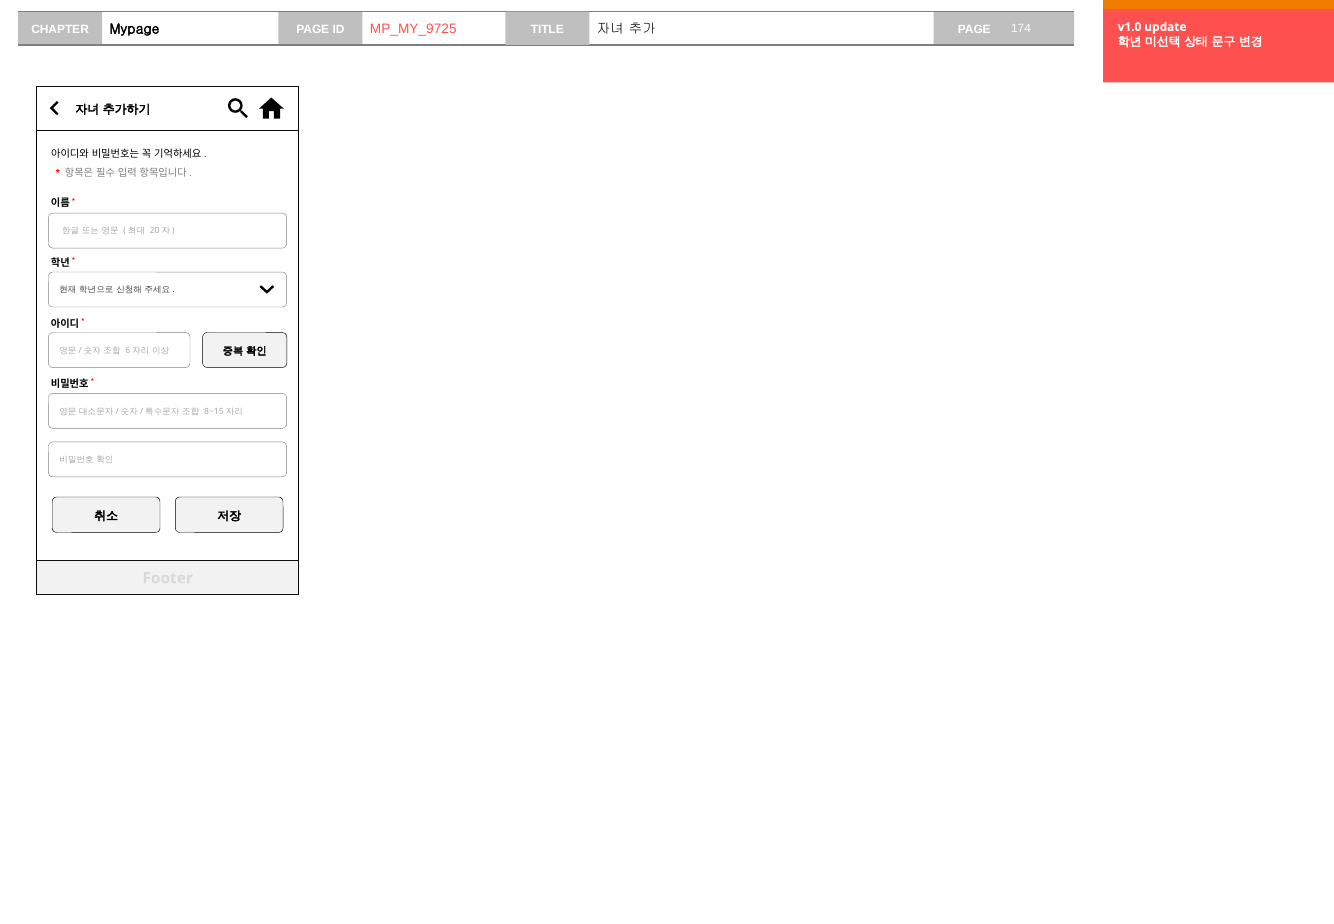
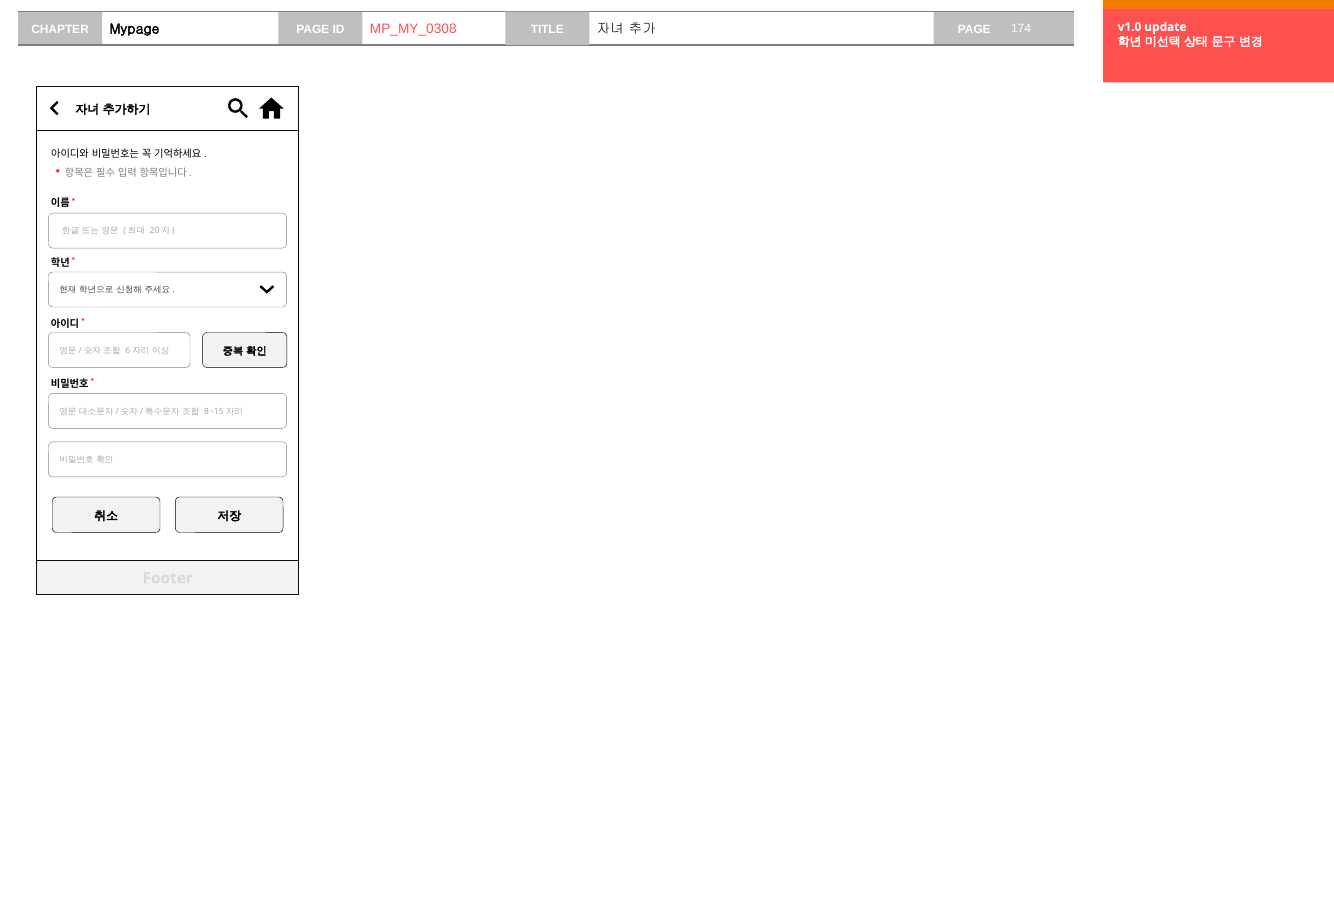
MP_MY_9725: MP_MY_9725 -> MP_MY_0308 (413, 29)
